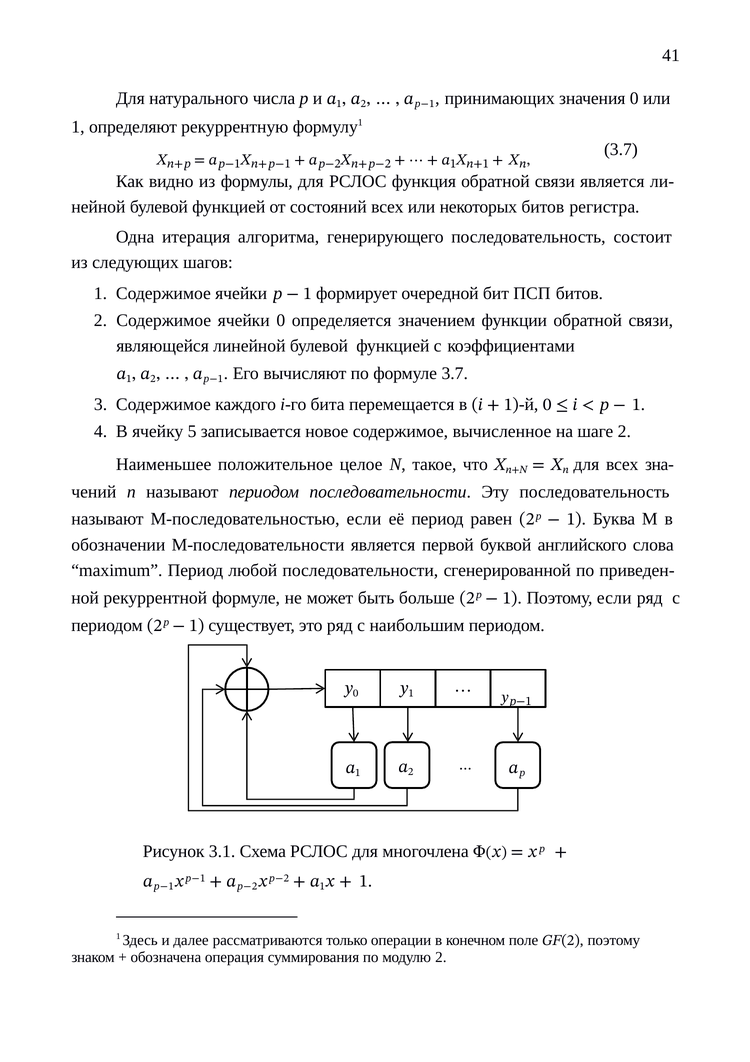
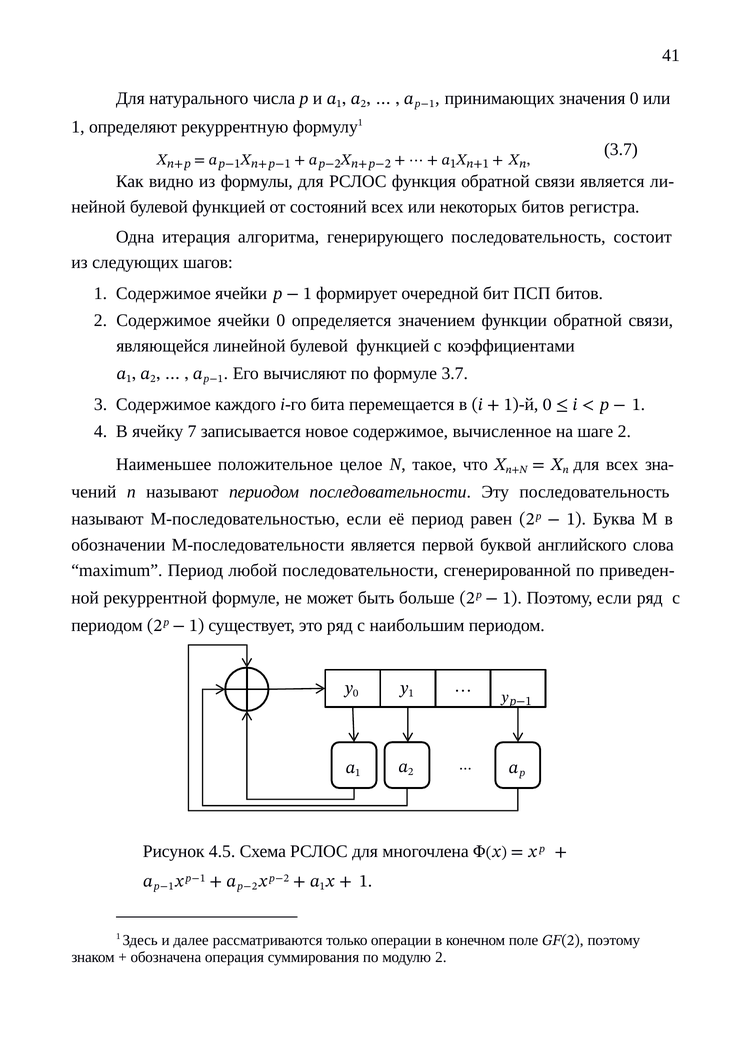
5: 5 -> 7 (192, 431)
3.1: 3.1 -> 4.5 (222, 851)
